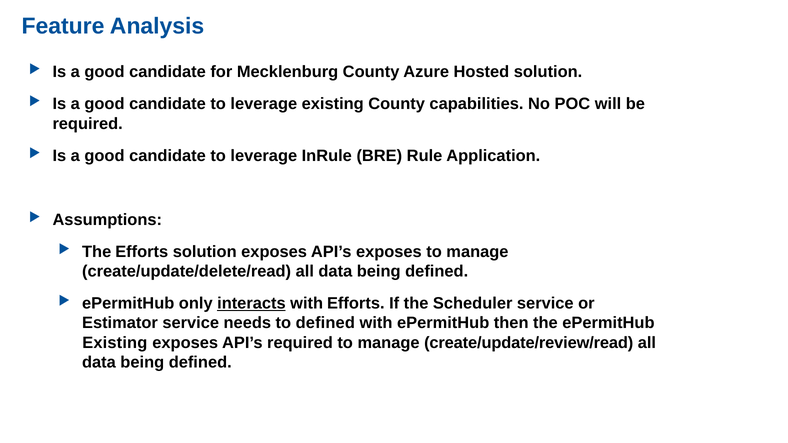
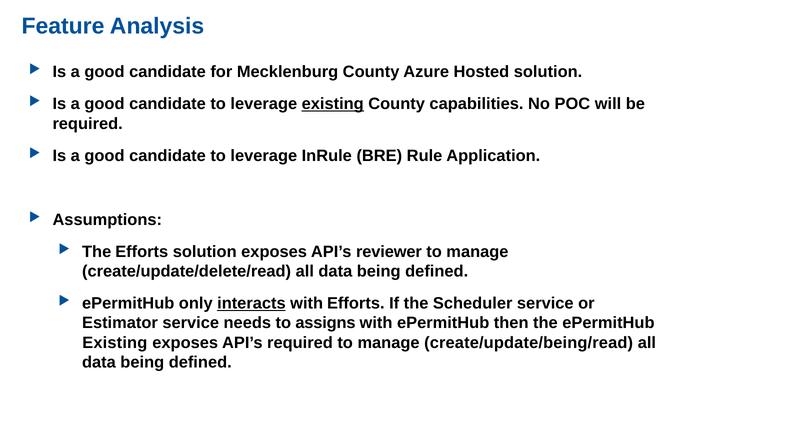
existing underline: none -> present (333, 104)
API’s exposes: exposes -> reviewer (389, 252)
to defined: defined -> assigns (325, 323)
create/update/review/read: create/update/review/read -> create/update/being/read (529, 343)
